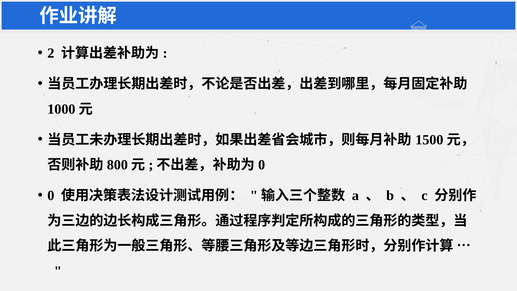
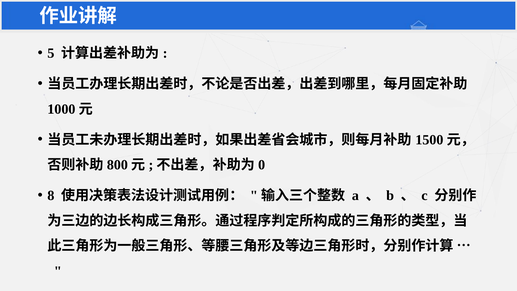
2: 2 -> 5 (51, 53)
0: 0 -> 8 (51, 195)
